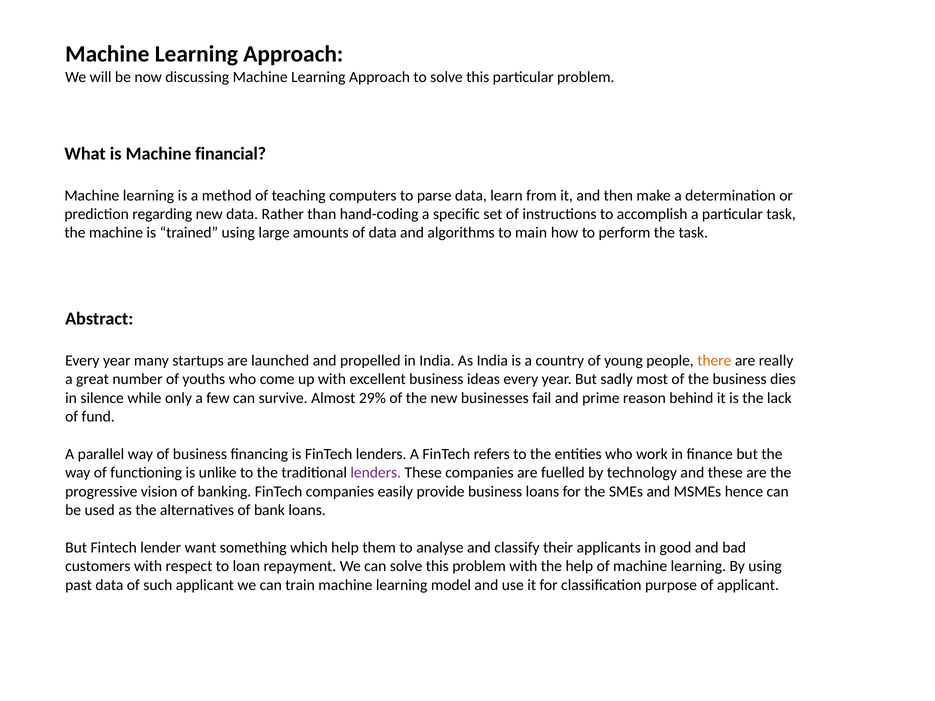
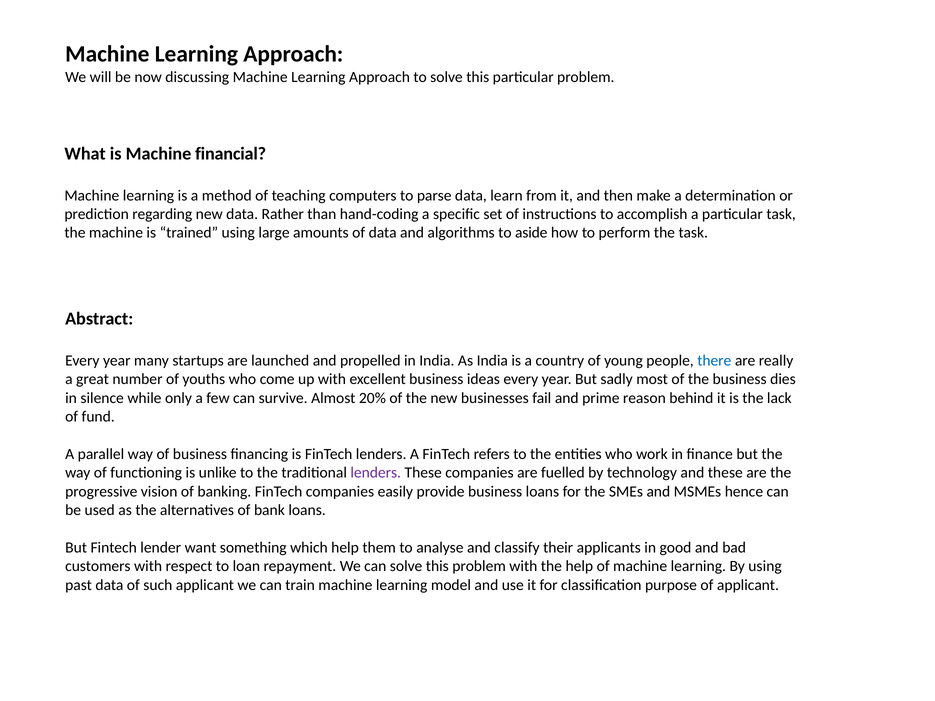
main: main -> aside (531, 233)
there colour: orange -> blue (714, 361)
29%: 29% -> 20% (372, 398)
